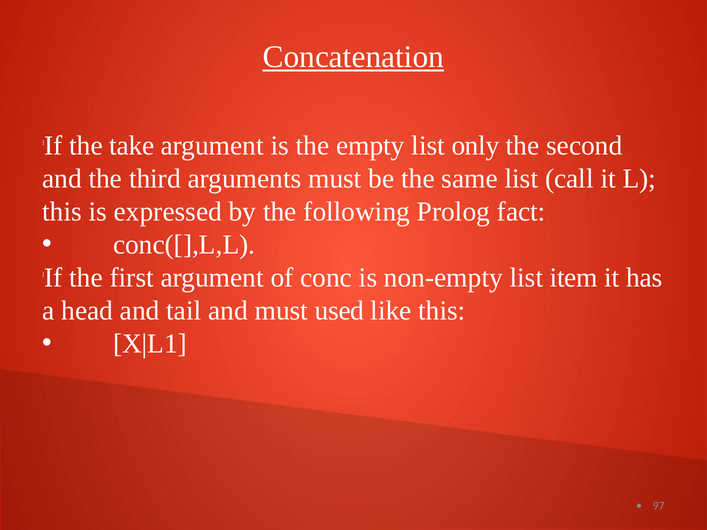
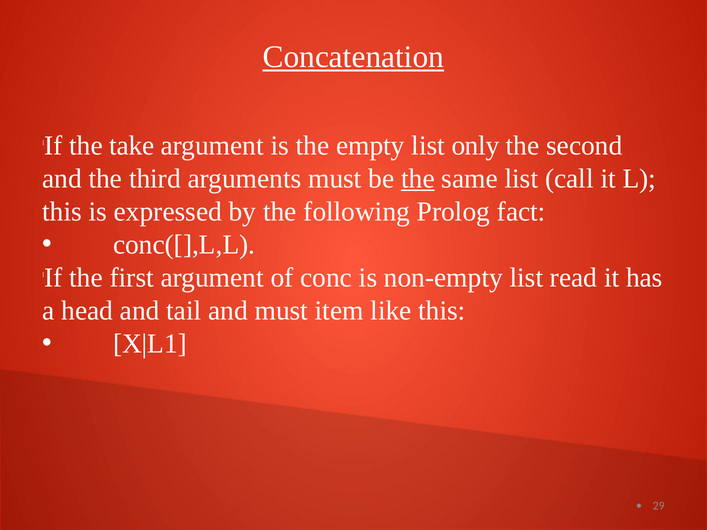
the underline: none -> present (418, 179)
item: item -> read (574, 278)
used: used -> item (339, 311)
97: 97 -> 29 (659, 506)
